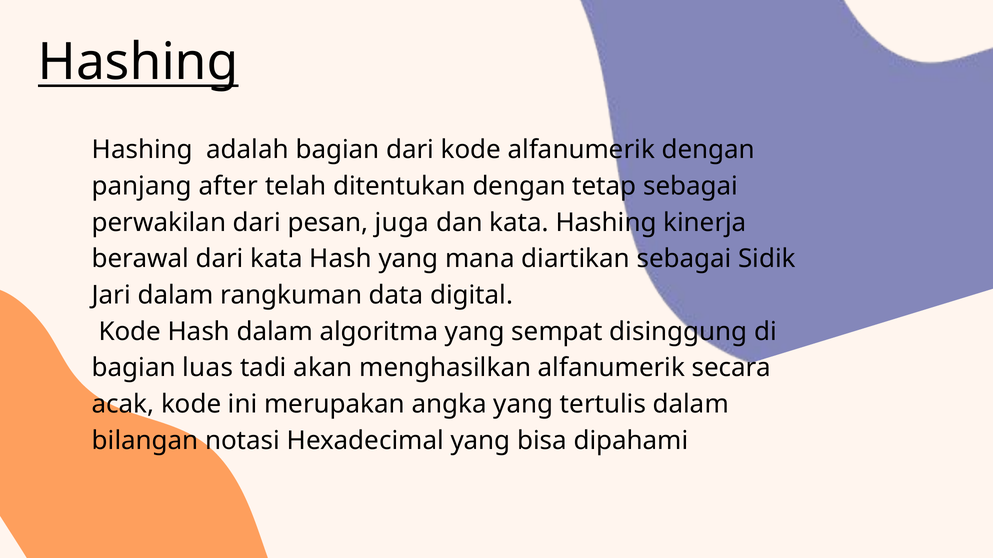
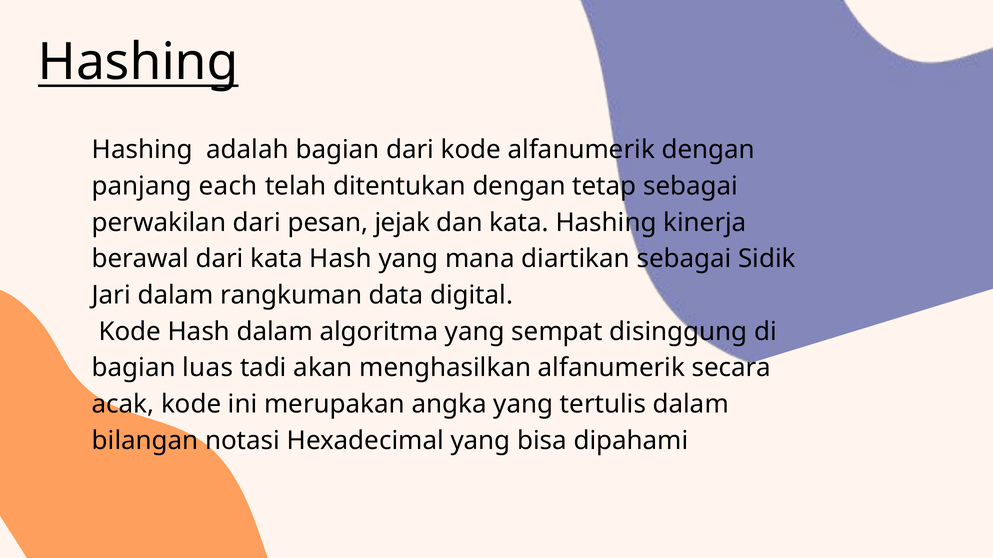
after: after -> each (228, 186)
juga: juga -> jejak (402, 223)
